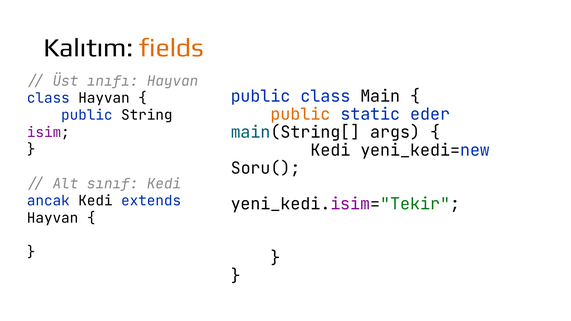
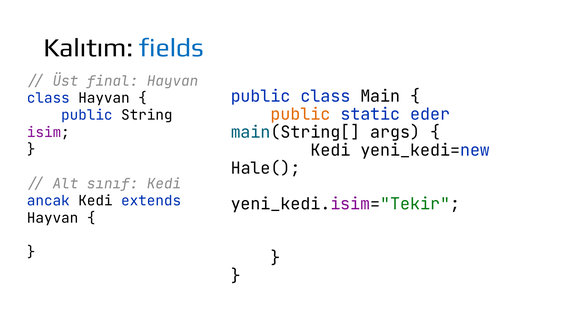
fields colour: orange -> blue (172, 48)
ınıfı: ınıfı -> final (113, 81)
Soru(: Soru( -> Hale( (266, 168)
